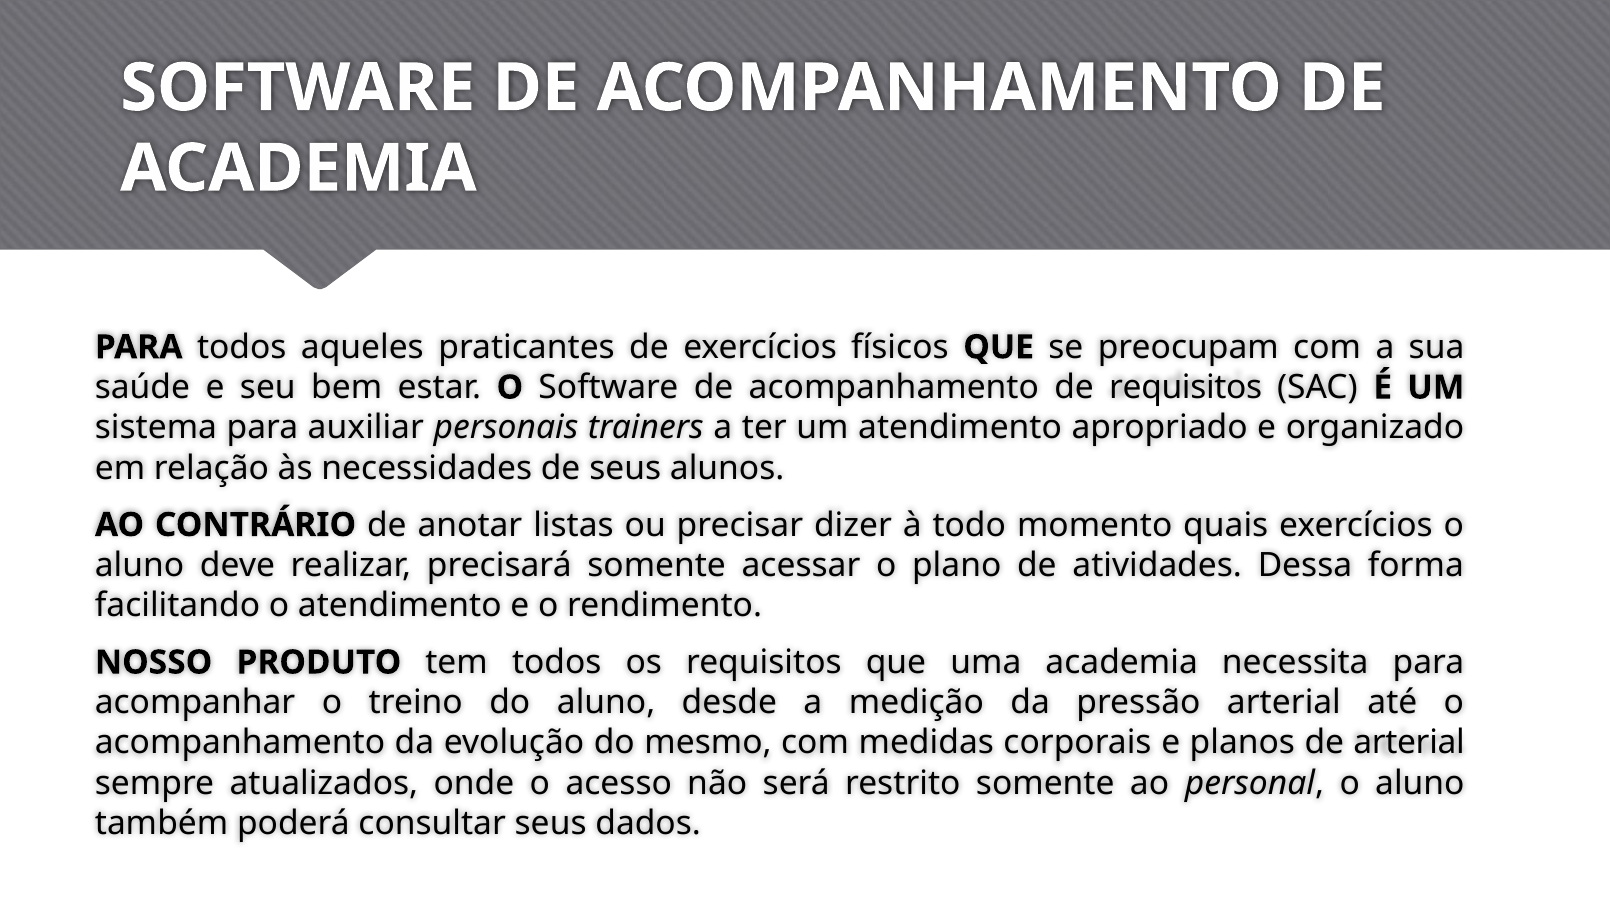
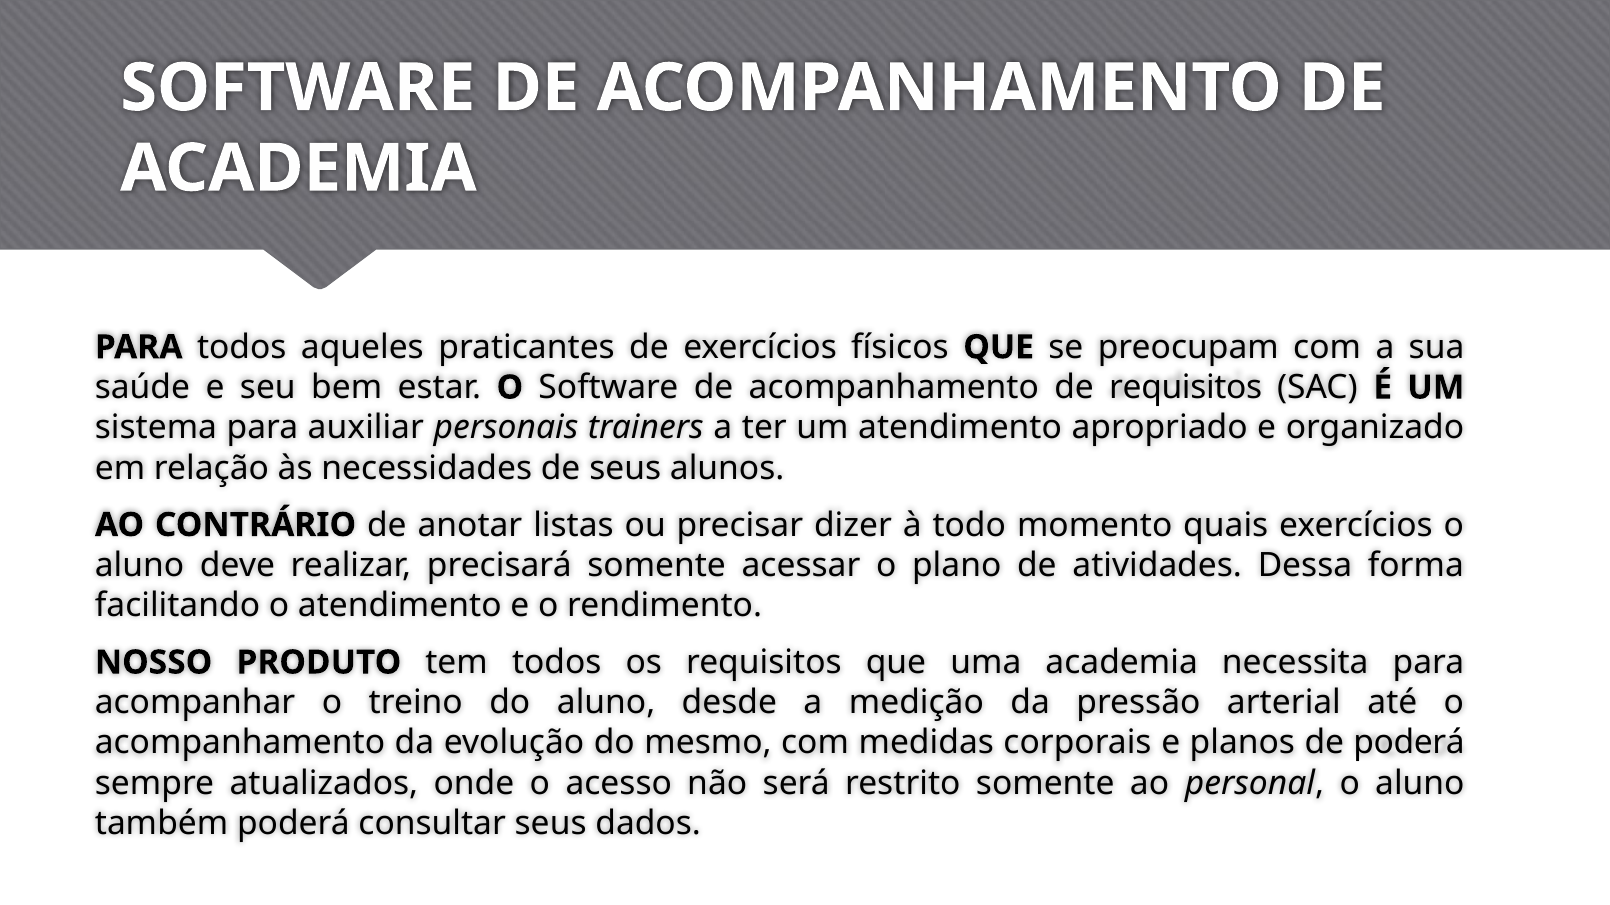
de arterial: arterial -> poderá (1409, 743)
